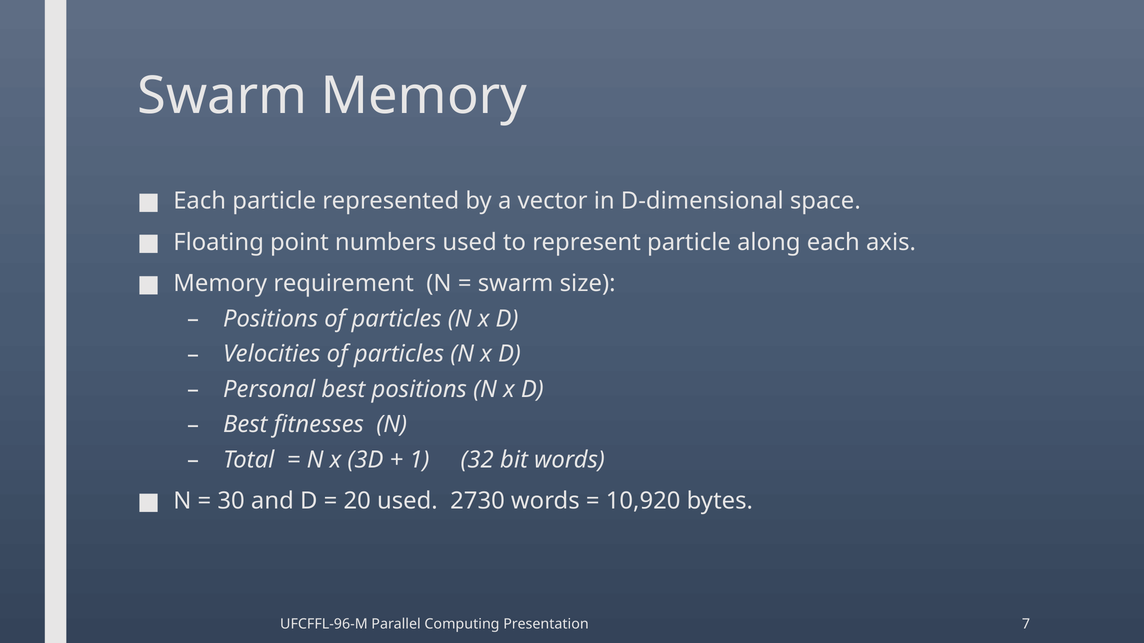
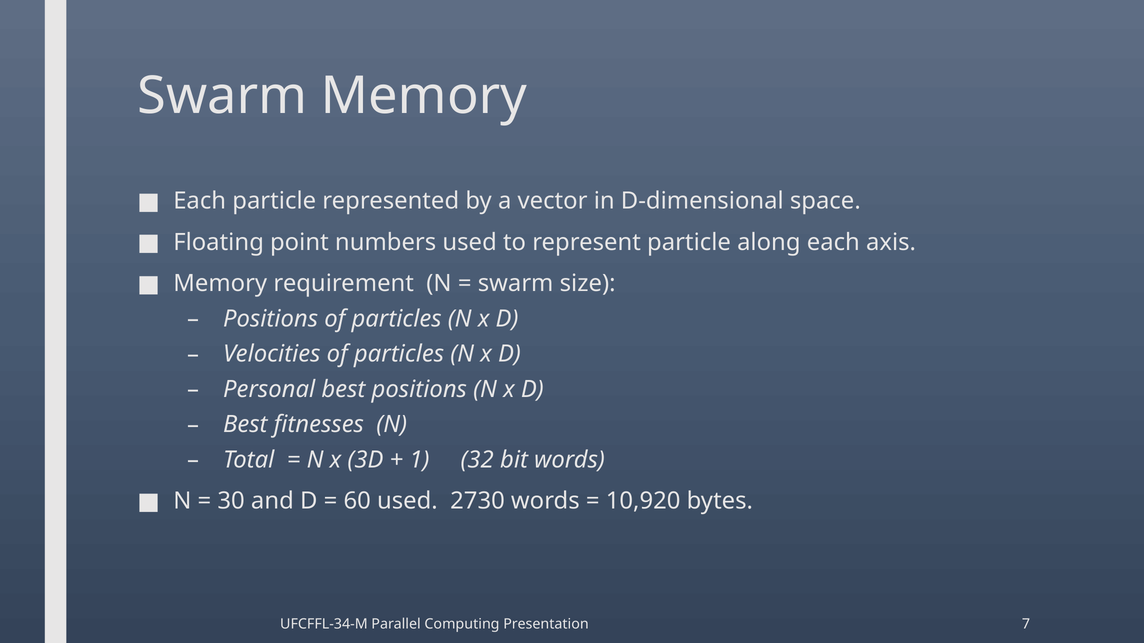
20: 20 -> 60 (357, 501)
UFCFFL-96-M: UFCFFL-96-M -> UFCFFL-34-M (324, 624)
